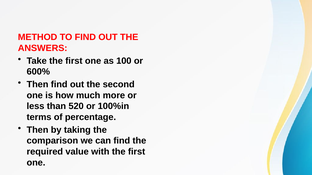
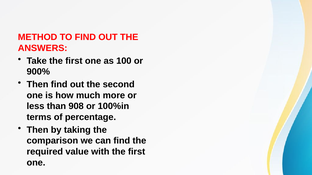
600%: 600% -> 900% (38, 72)
520: 520 -> 908 (76, 107)
